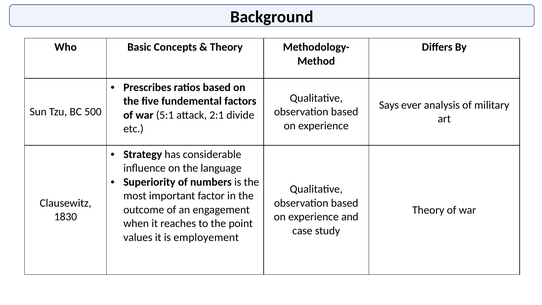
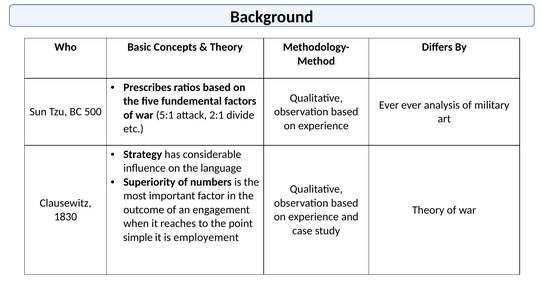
Says: Says -> Ever (389, 105)
values: values -> simple (138, 237)
